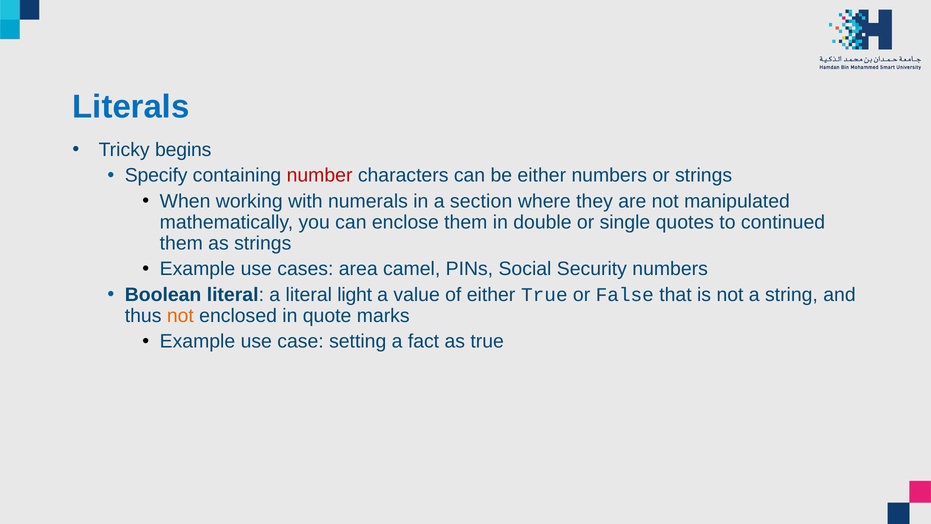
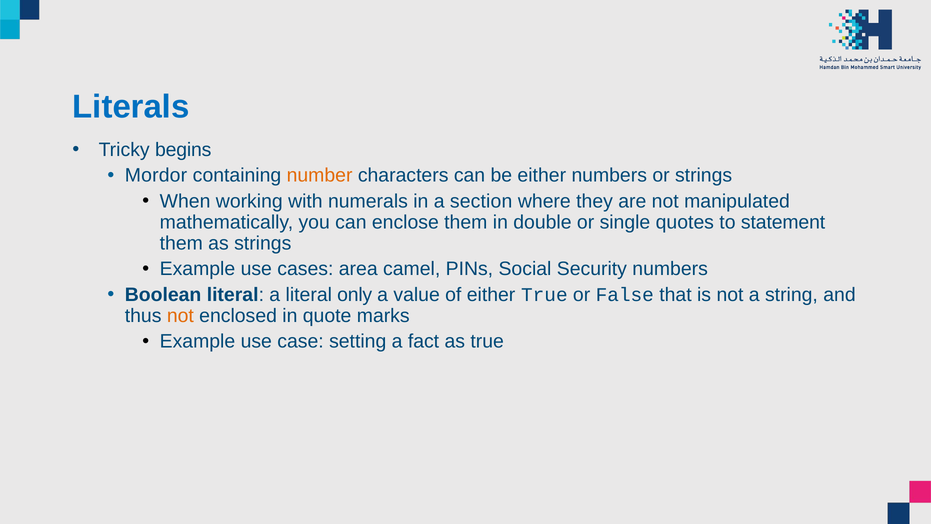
Specify: Specify -> Mordor (156, 175)
number colour: red -> orange (320, 175)
continued: continued -> statement (783, 222)
light: light -> only (355, 295)
